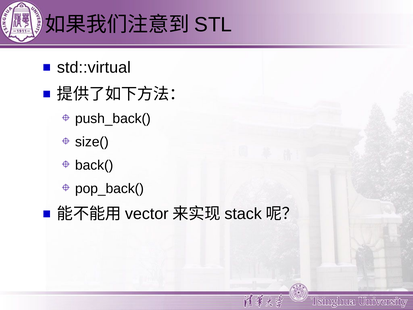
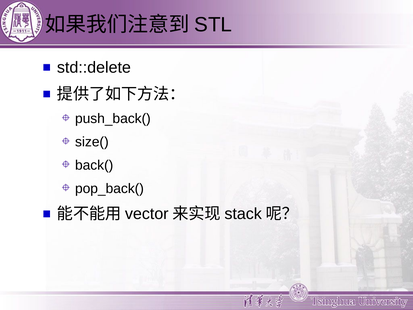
std::virtual: std::virtual -> std::delete (94, 68)
